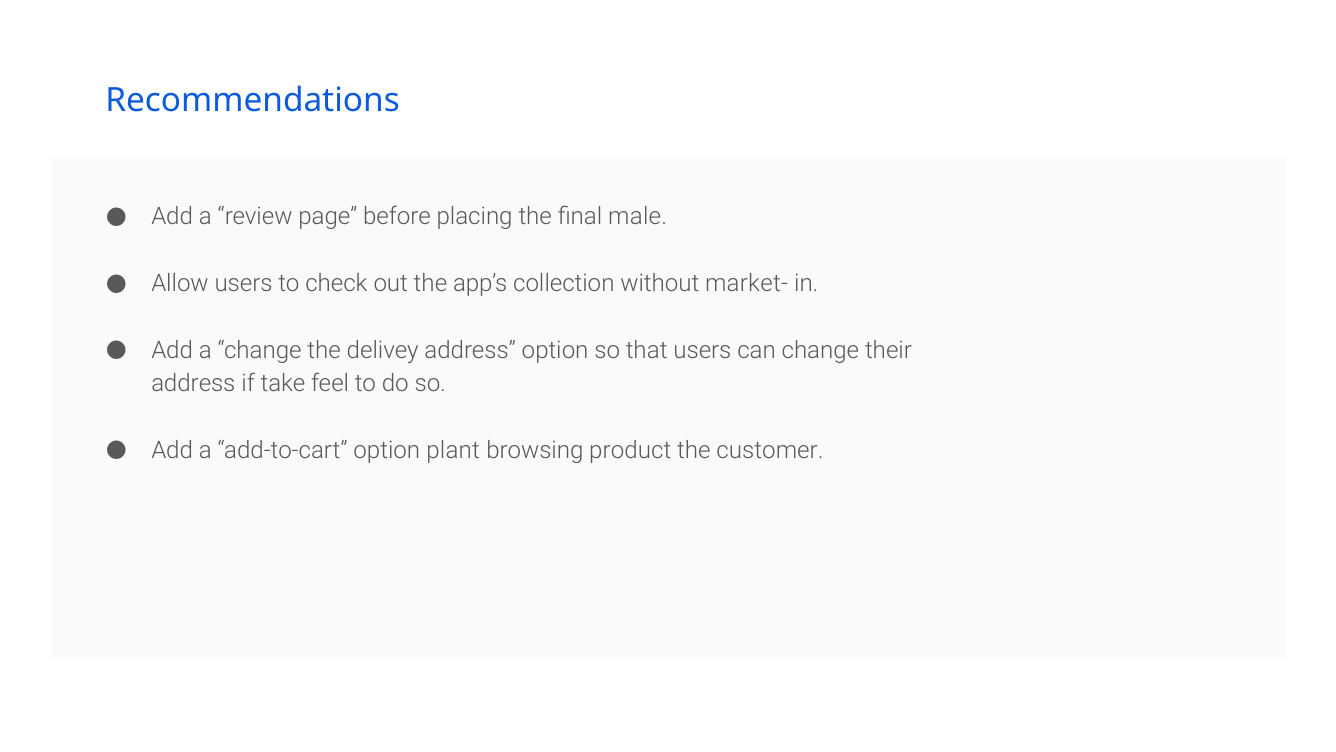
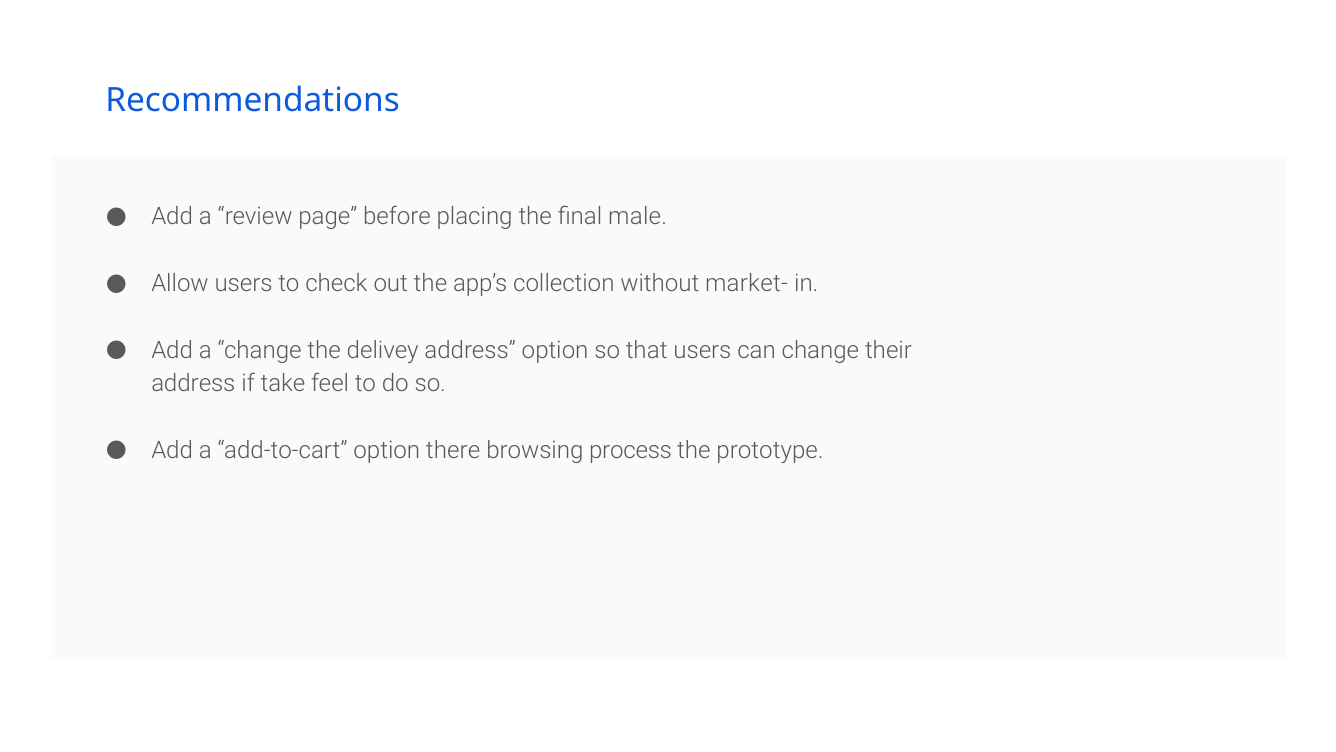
plant: plant -> there (453, 450)
product: product -> process (631, 450)
customer: customer -> prototype (770, 450)
